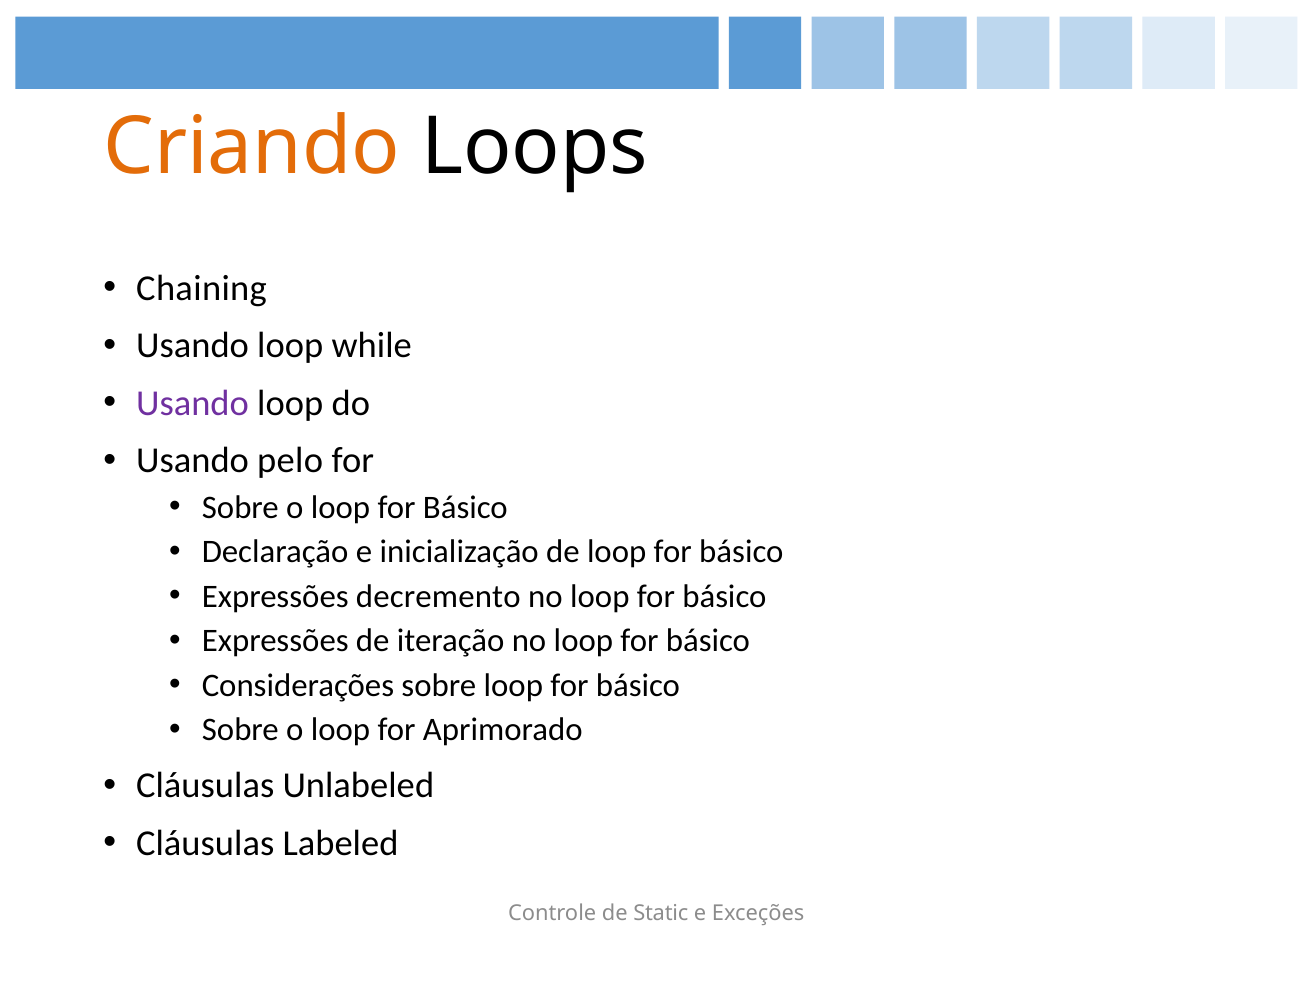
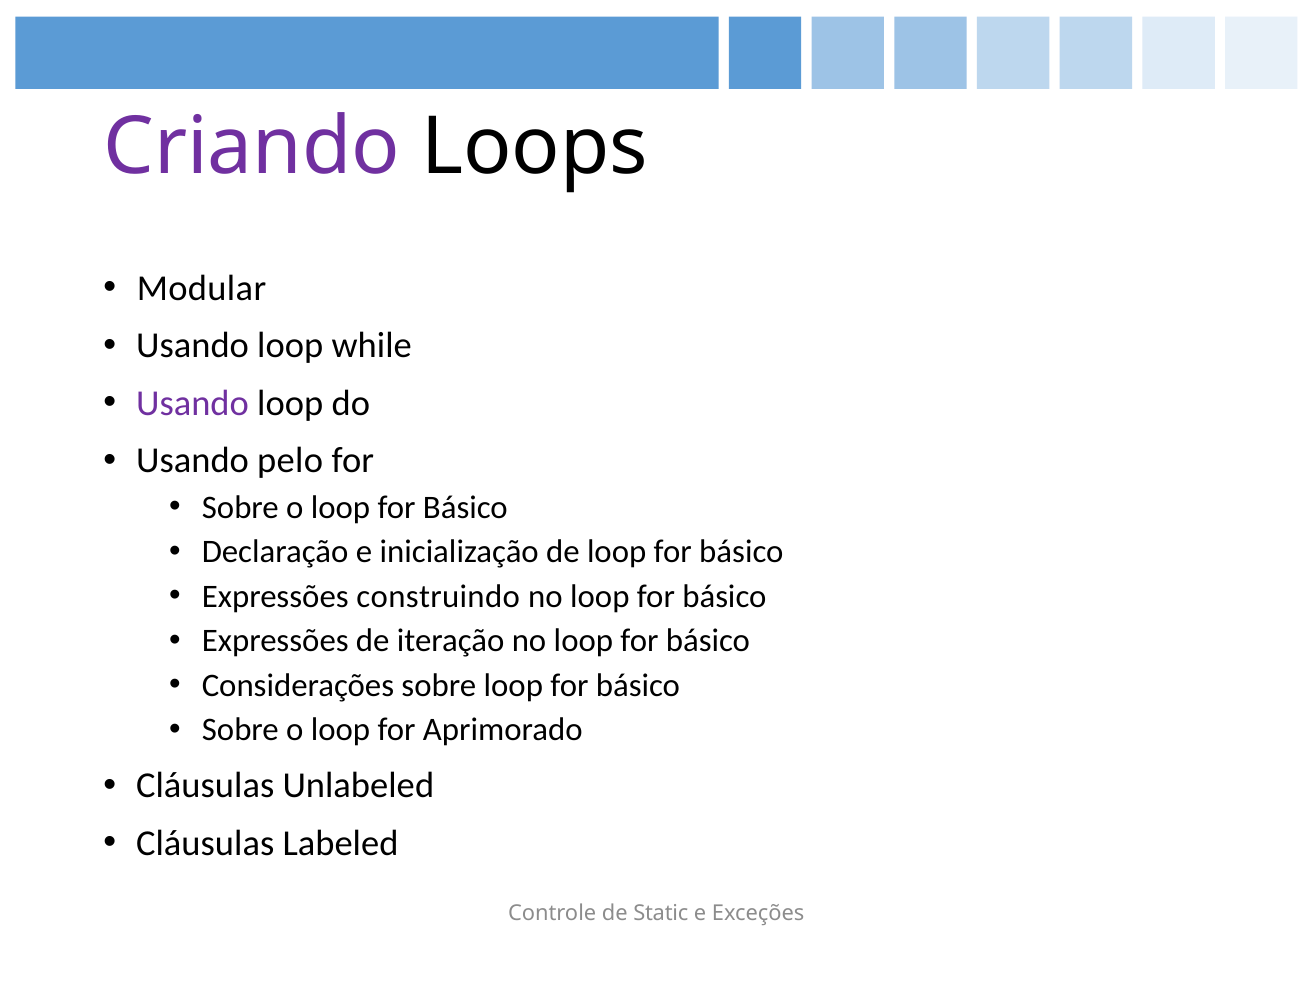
Criando colour: orange -> purple (252, 147)
Chaining: Chaining -> Modular (202, 288)
decremento: decremento -> construindo (438, 597)
